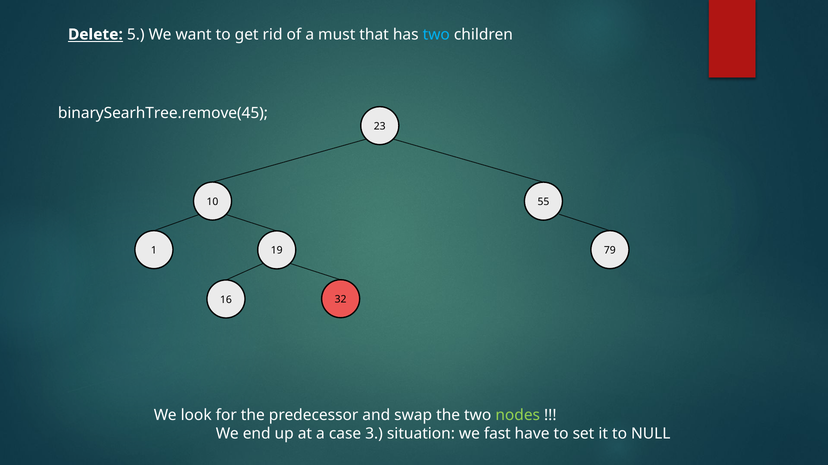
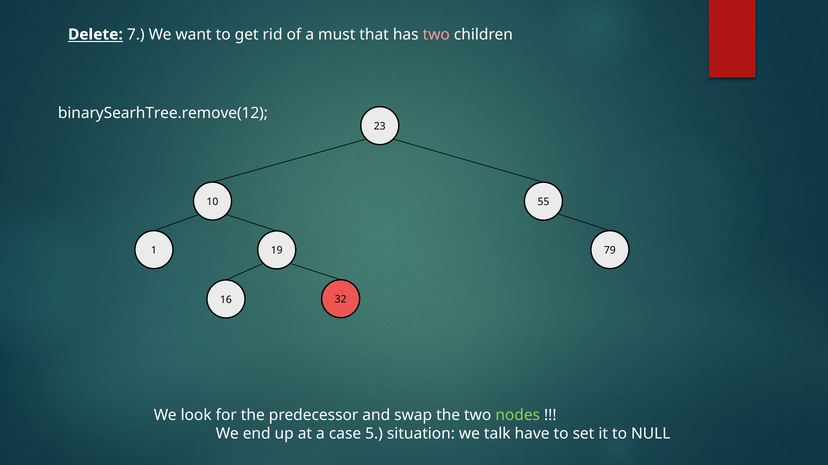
5: 5 -> 7 (136, 34)
two colour: light blue -> pink (436, 34)
binarySearhTree.remove(45: binarySearhTree.remove(45 -> binarySearhTree.remove(12 (163, 113)
3: 3 -> 5 (374, 434)
fast: fast -> talk (497, 434)
